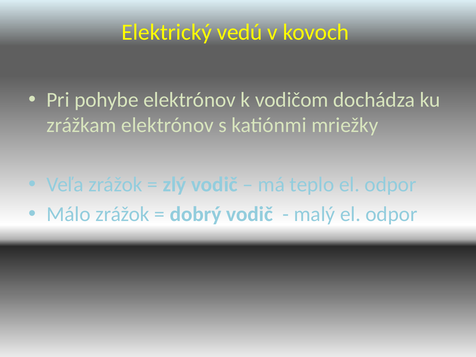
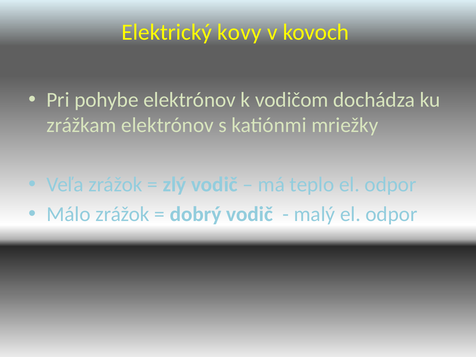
vedú: vedú -> kovy (239, 32)
